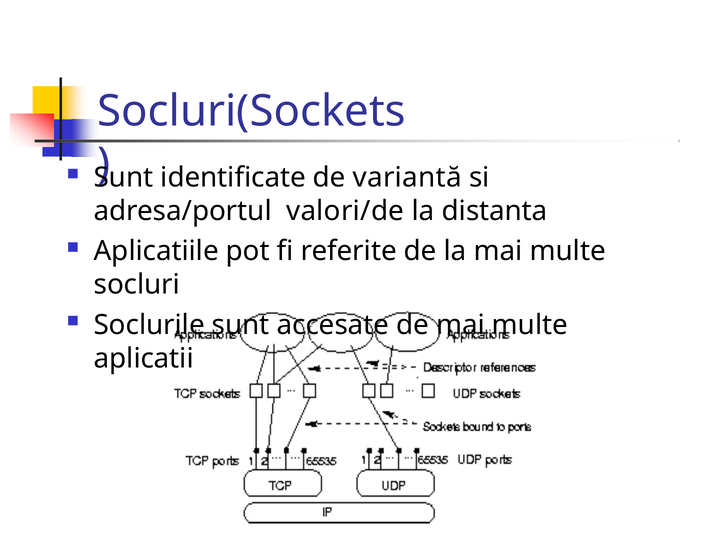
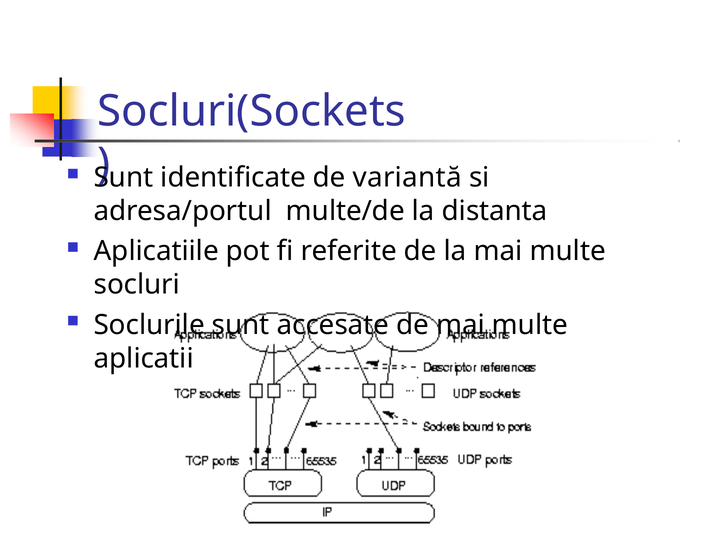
valori/de: valori/de -> multe/de (345, 211)
